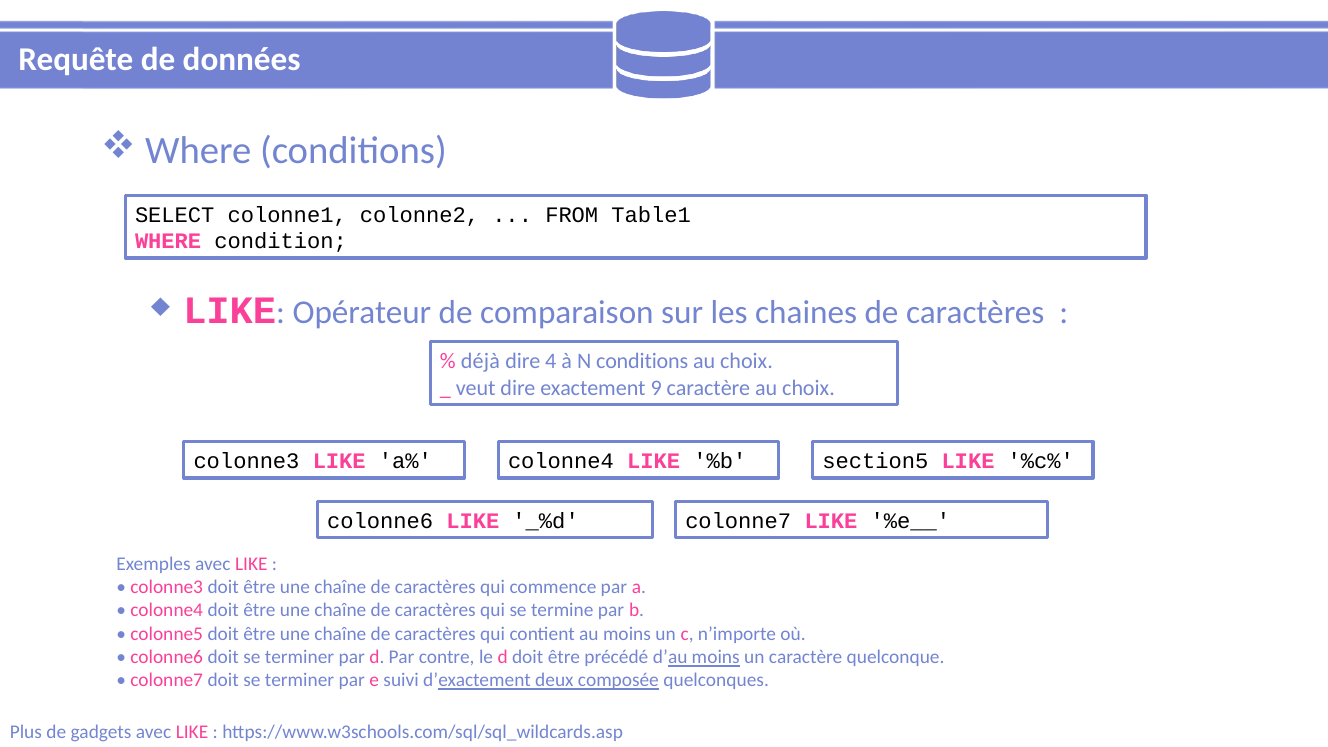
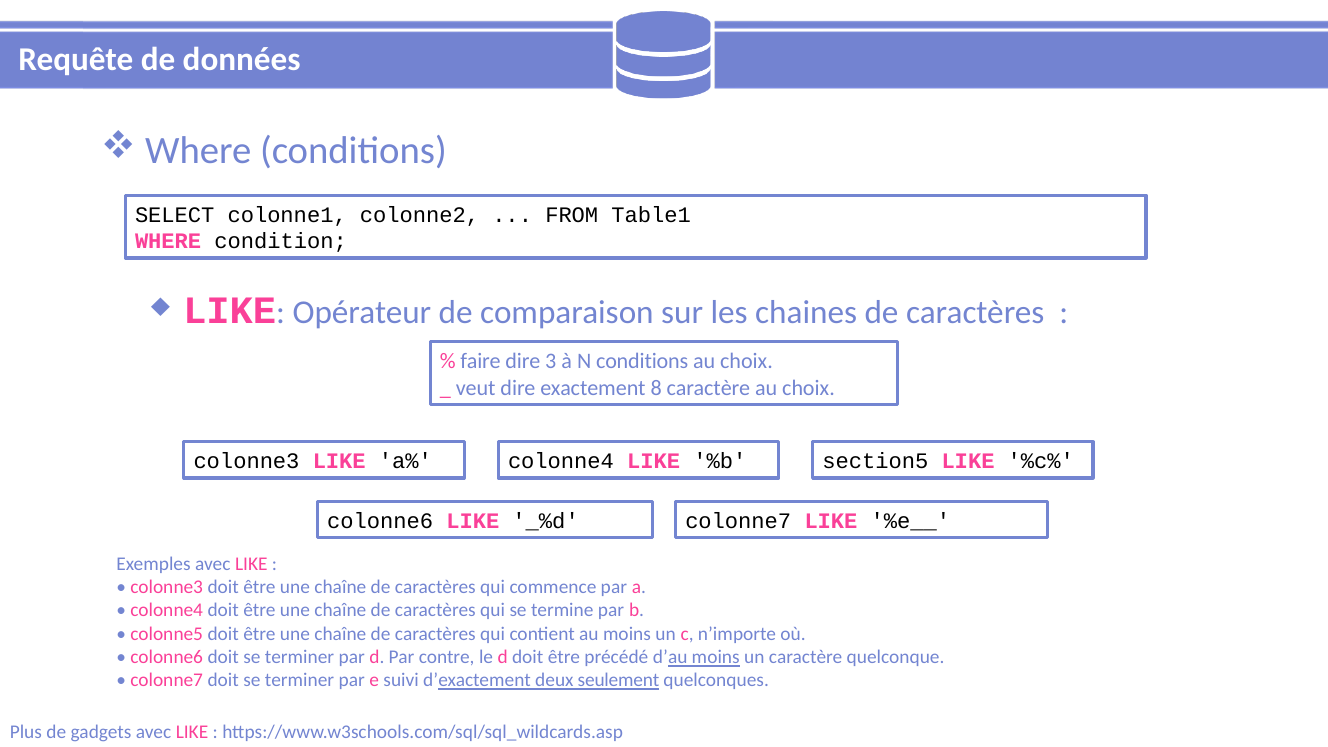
déjà: déjà -> faire (481, 361)
4: 4 -> 3 (551, 361)
9: 9 -> 8 (656, 388)
composée: composée -> seulement (619, 680)
